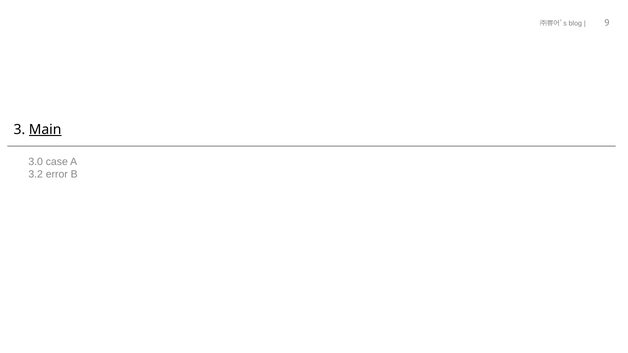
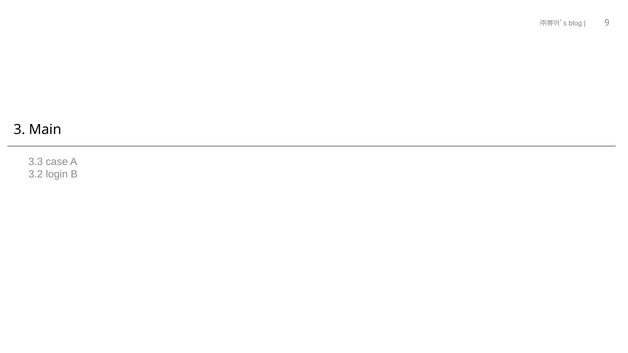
Main underline: present -> none (45, 130)
3.0: 3.0 -> 3.3 (36, 162)
error: error -> login (57, 175)
